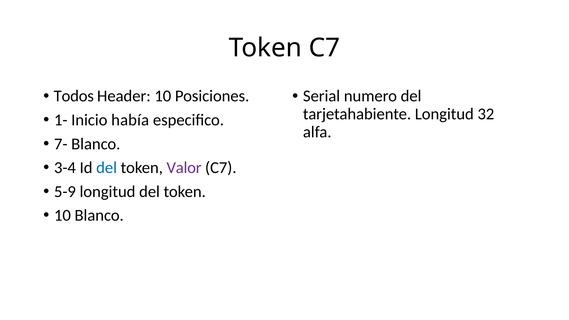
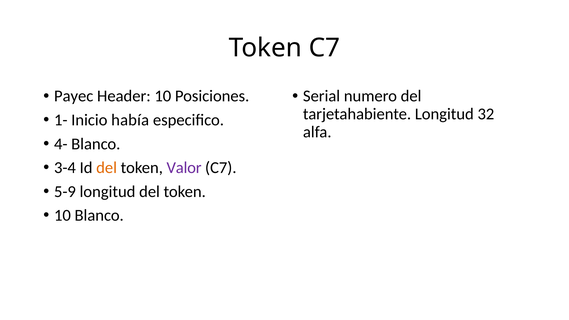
Todos: Todos -> Payec (74, 96)
7-: 7- -> 4- (61, 144)
del colour: blue -> orange (107, 168)
